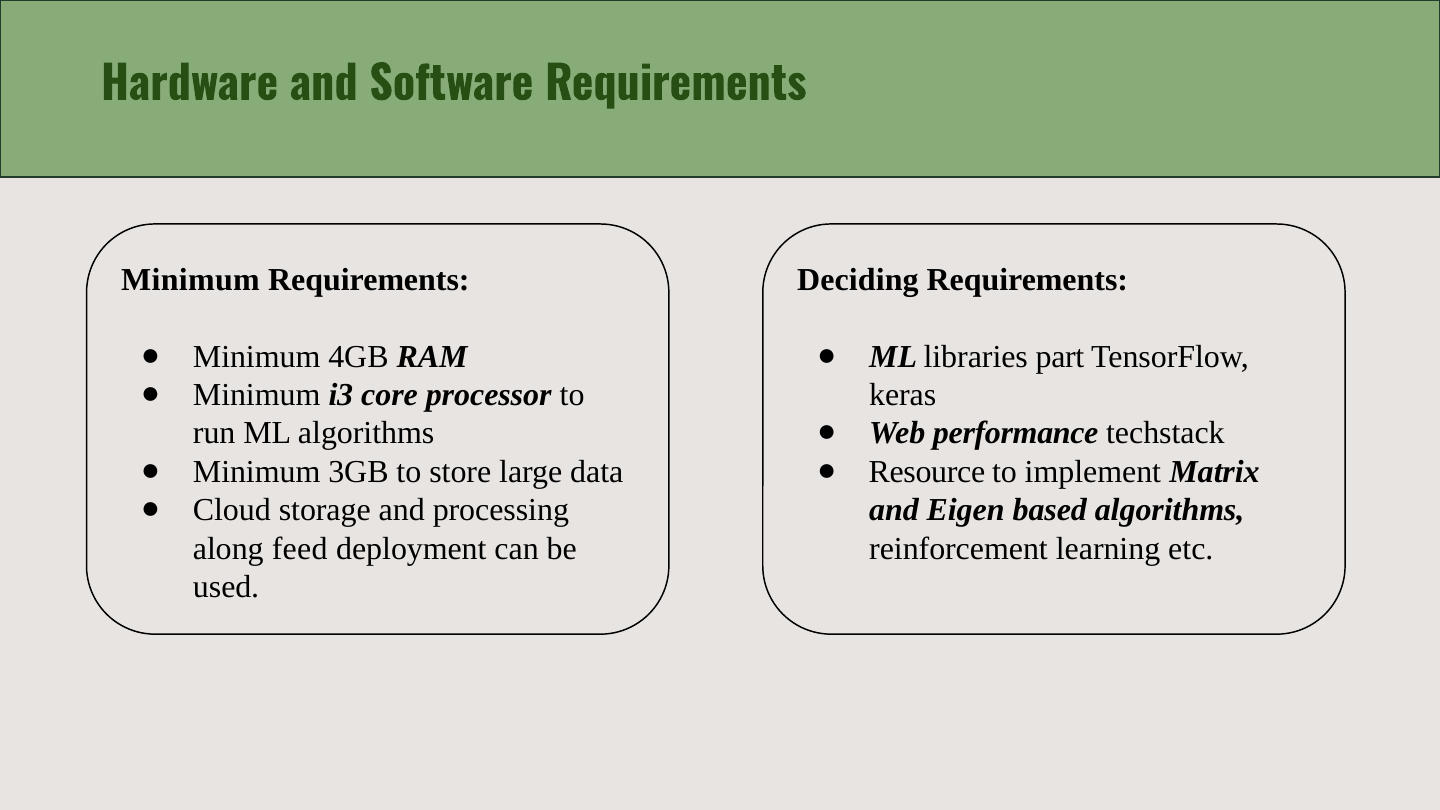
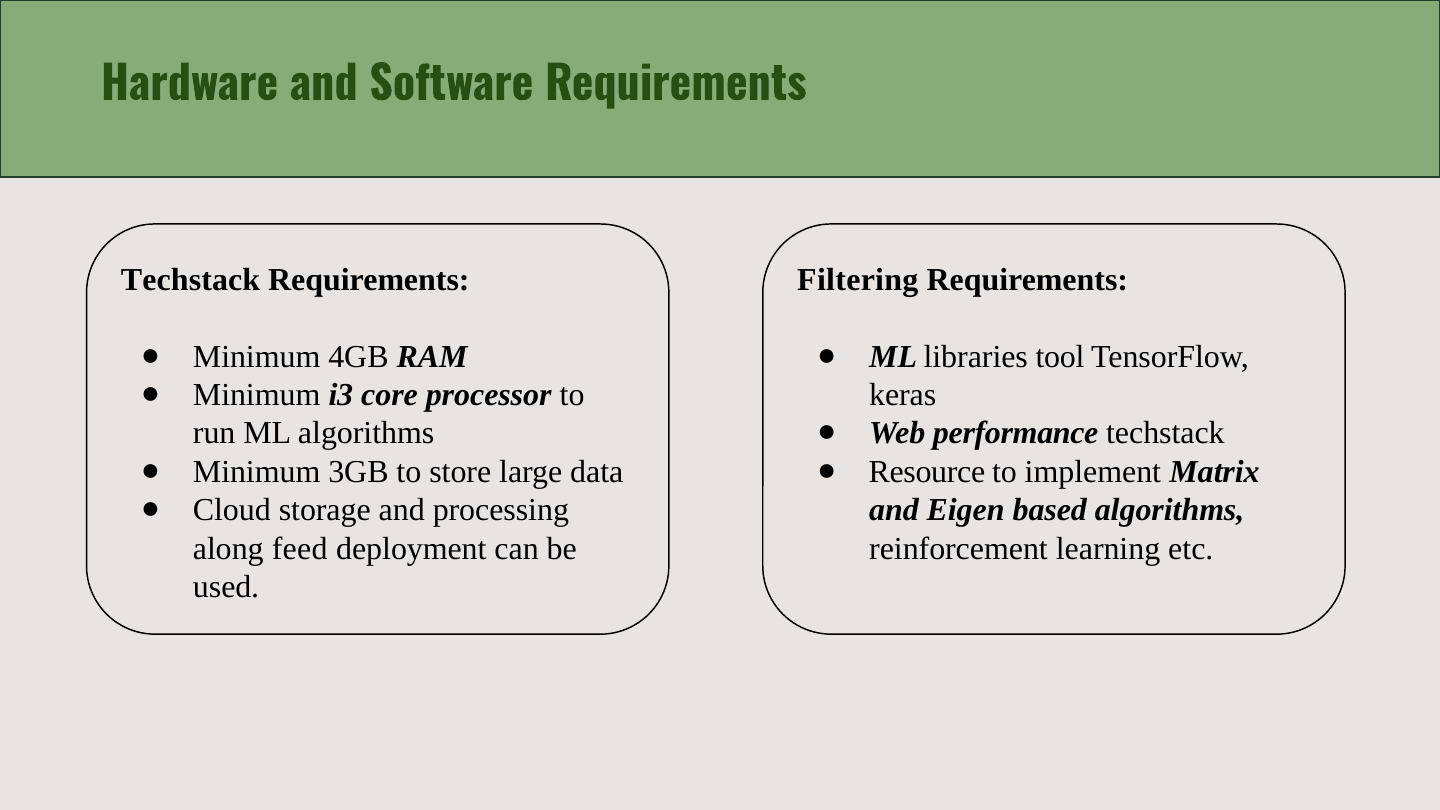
Minimum: Minimum -> Techstack (191, 280)
Deciding: Deciding -> Filtering (858, 280)
part: part -> tool (1060, 357)
